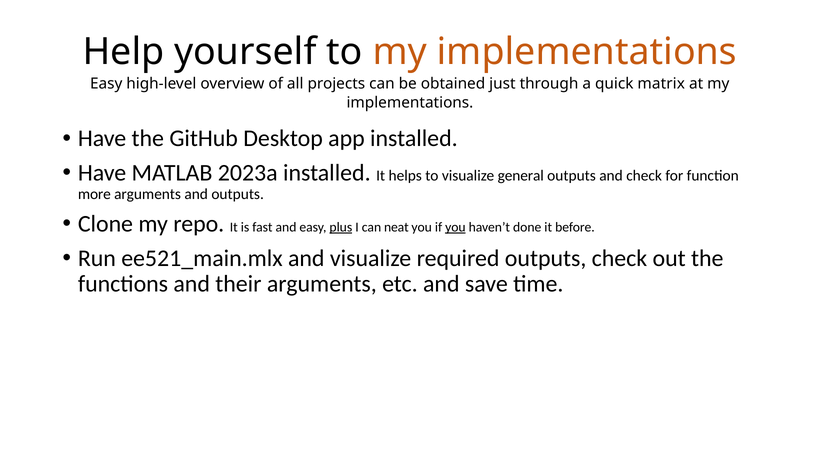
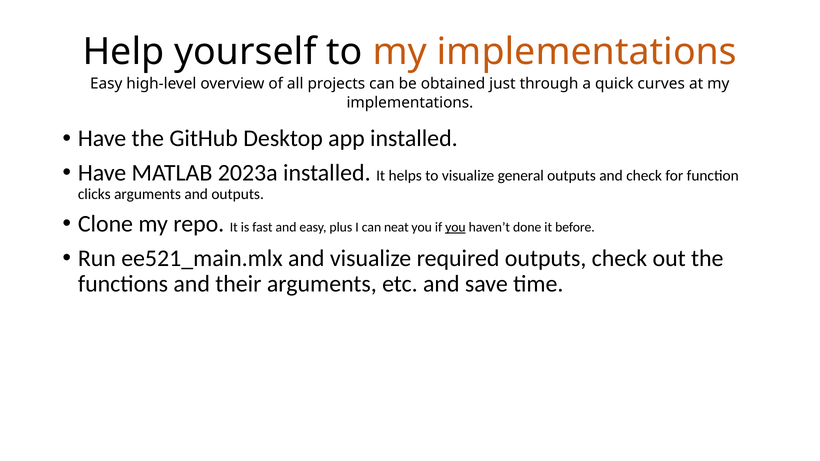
matrix: matrix -> curves (661, 84)
more: more -> clicks (94, 194)
plus underline: present -> none (341, 227)
